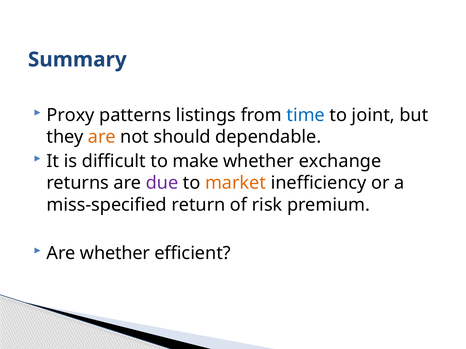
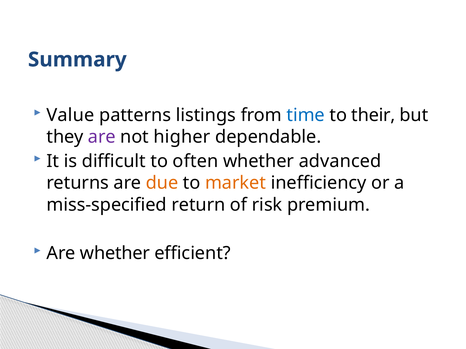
Proxy: Proxy -> Value (70, 115)
joint: joint -> their (373, 115)
are colour: orange -> purple (102, 137)
should: should -> higher (182, 137)
make: make -> often (195, 162)
exchange: exchange -> advanced (340, 162)
due colour: purple -> orange (162, 183)
